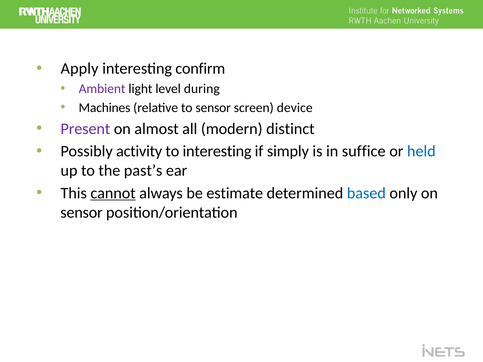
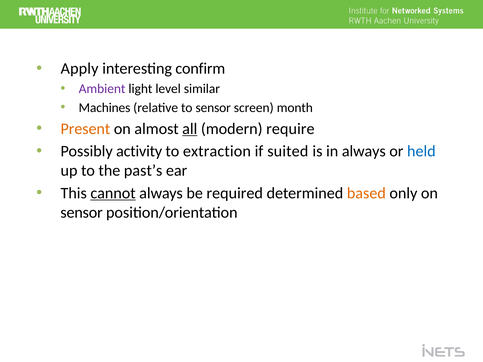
during: during -> similar (202, 89)
device: device -> month (295, 108)
Present colour: purple -> orange (85, 129)
all underline: none -> present (190, 129)
distinct: distinct -> require (290, 129)
to interesting: interesting -> extraction (217, 151)
simply: simply -> suited (288, 151)
in suffice: suffice -> always (364, 151)
estimate: estimate -> required (235, 193)
based colour: blue -> orange (366, 193)
